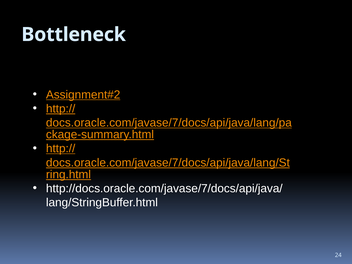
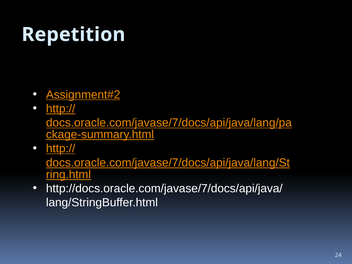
Bottleneck: Bottleneck -> Repetition (73, 35)
